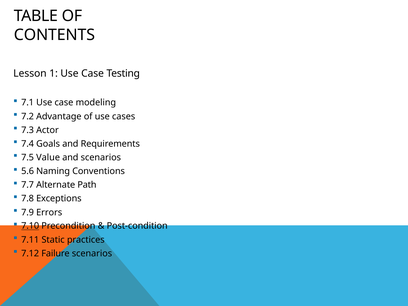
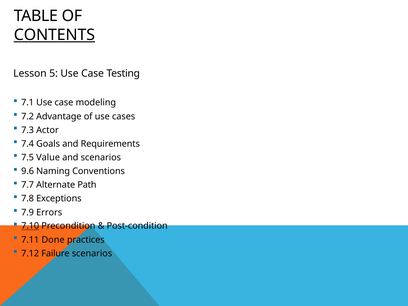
CONTENTS underline: none -> present (54, 35)
1: 1 -> 5 (54, 73)
5.6: 5.6 -> 9.6 (28, 171)
Static: Static -> Done (53, 240)
